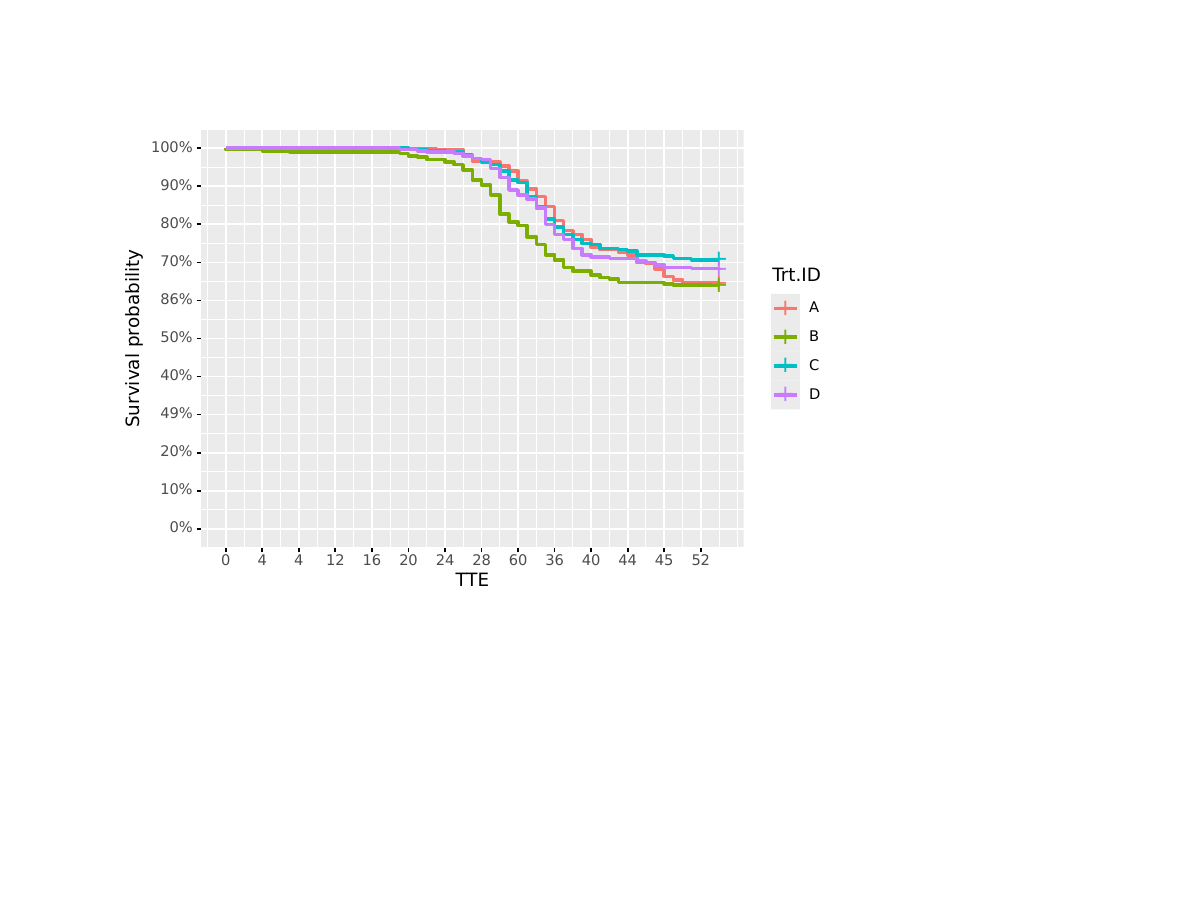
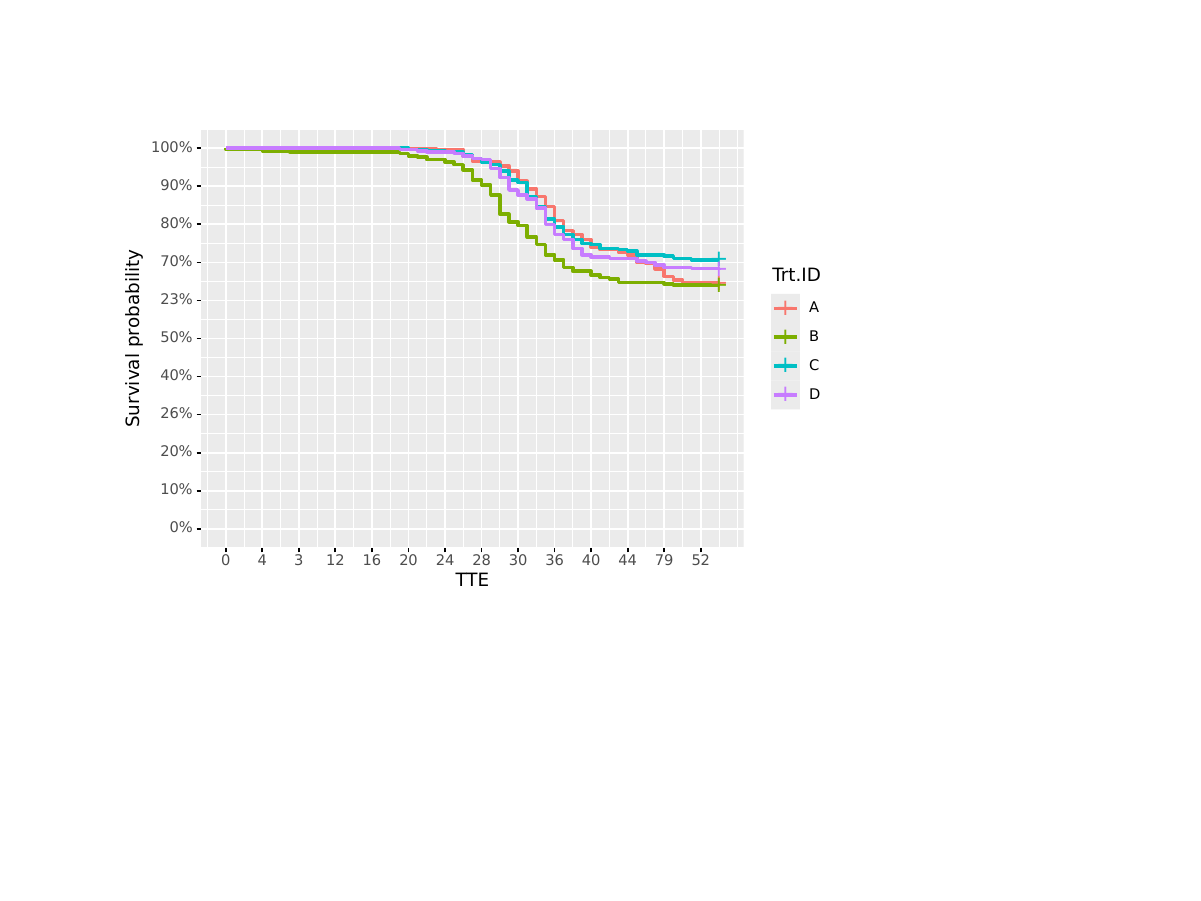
86%: 86% -> 23% (177, 300)
49%: 49% -> 26% (177, 414)
4 4: 4 -> 3 (299, 561)
60: 60 -> 30 (518, 561)
45: 45 -> 79 (664, 561)
